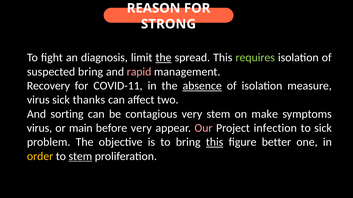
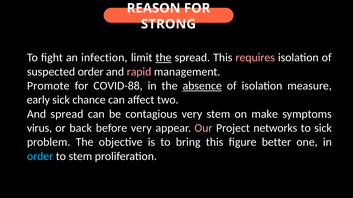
diagnosis: diagnosis -> infection (104, 58)
requires colour: light green -> pink (255, 58)
suspected bring: bring -> order (91, 72)
Recovery: Recovery -> Promote (48, 86)
COVID-11: COVID-11 -> COVID-88 (118, 86)
virus: virus -> early (38, 100)
thanks: thanks -> chance (89, 100)
And sorting: sorting -> spread (67, 114)
main: main -> back (81, 128)
infection: infection -> networks (275, 128)
this underline: present -> none (215, 143)
order colour: yellow -> light blue (40, 157)
stem underline: present -> none (80, 157)
